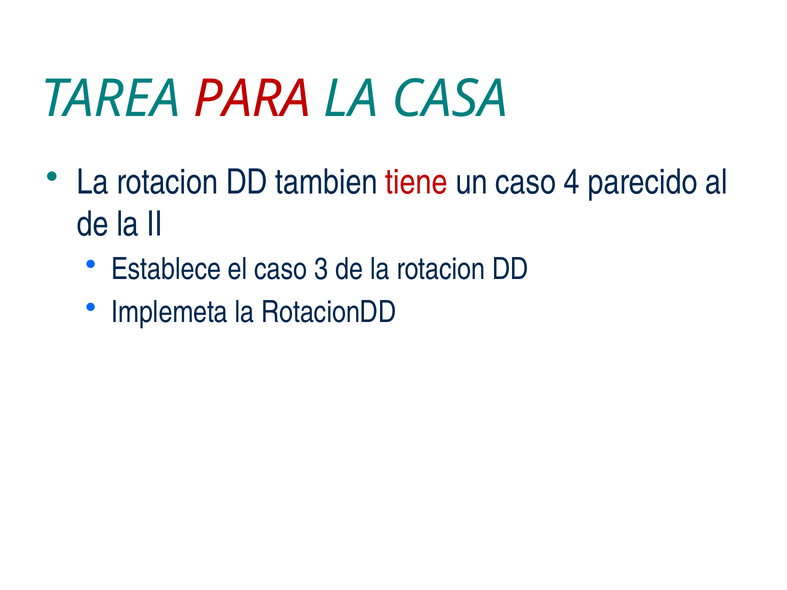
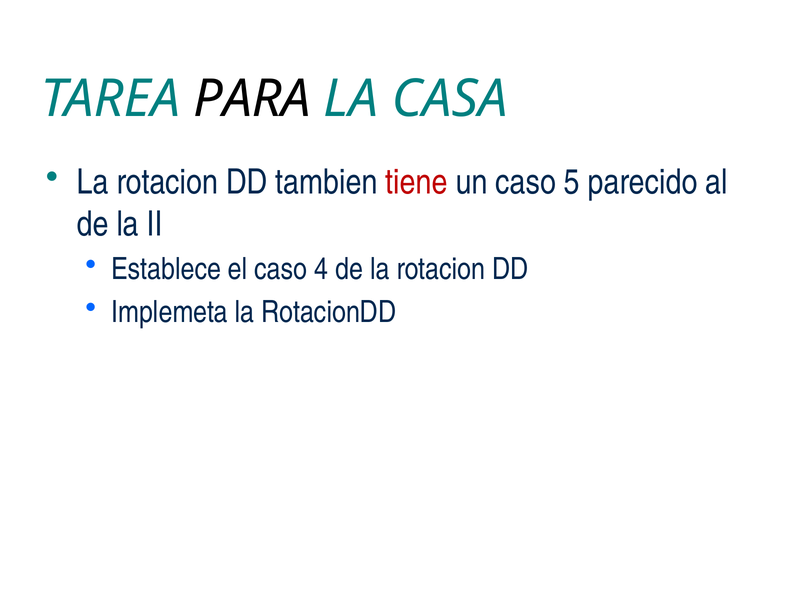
PARA colour: red -> black (252, 99)
4: 4 -> 5 (572, 182)
3: 3 -> 4 (321, 269)
